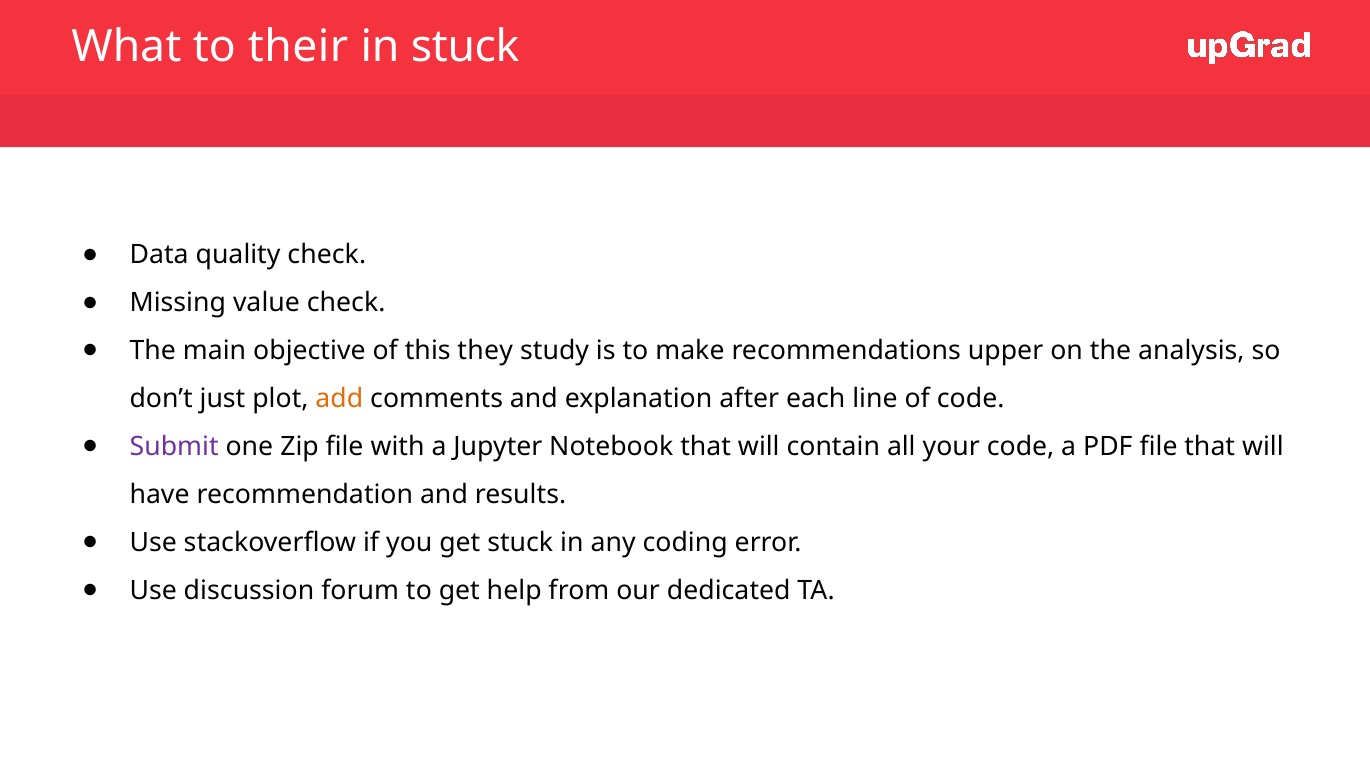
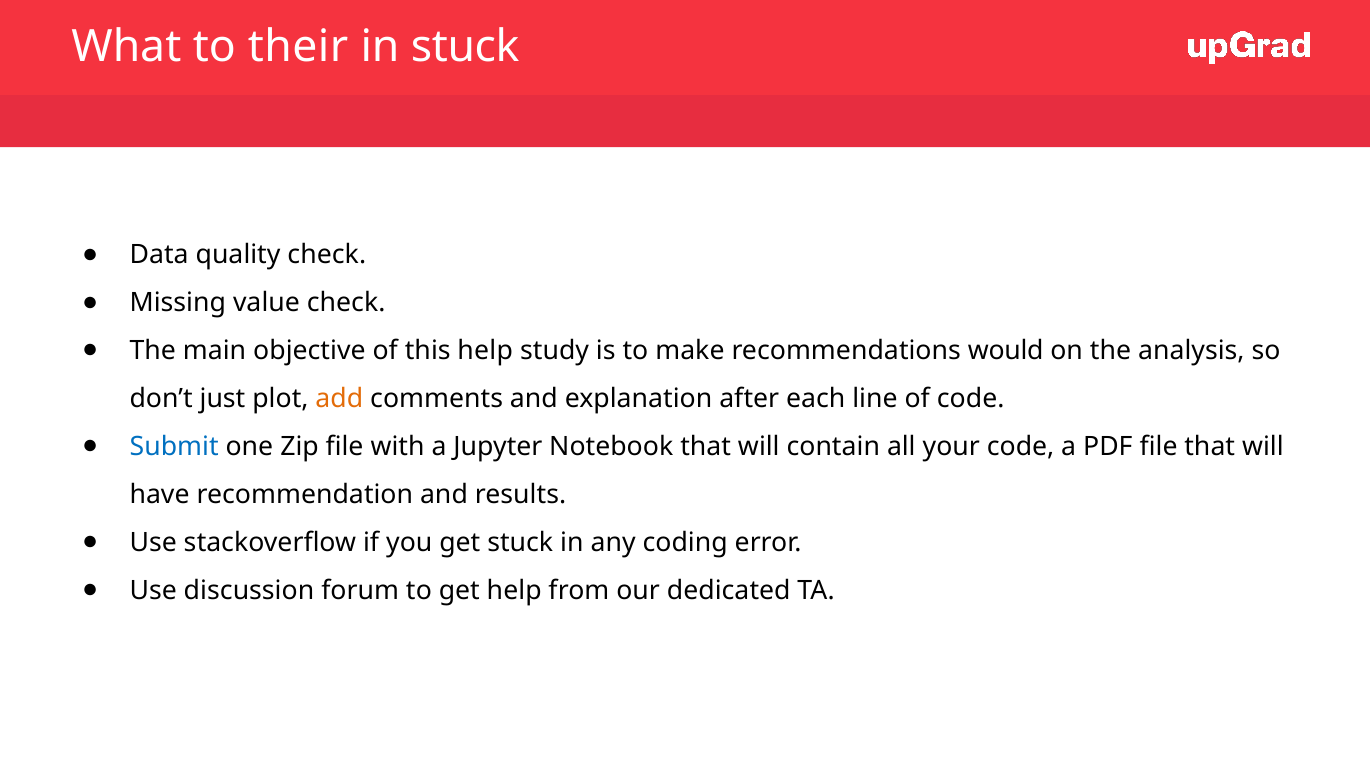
this they: they -> help (485, 350)
upper: upper -> would (1006, 350)
Submit colour: purple -> blue (174, 446)
